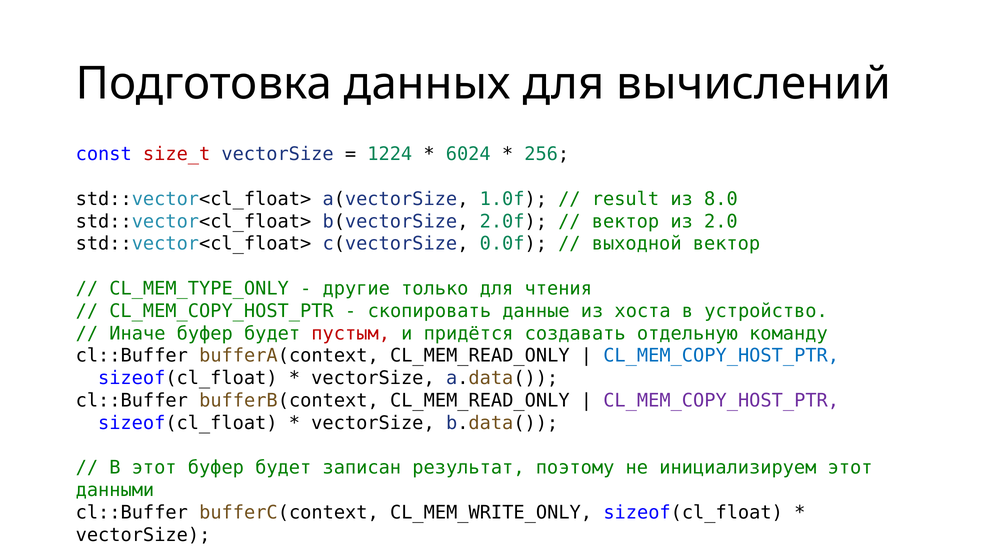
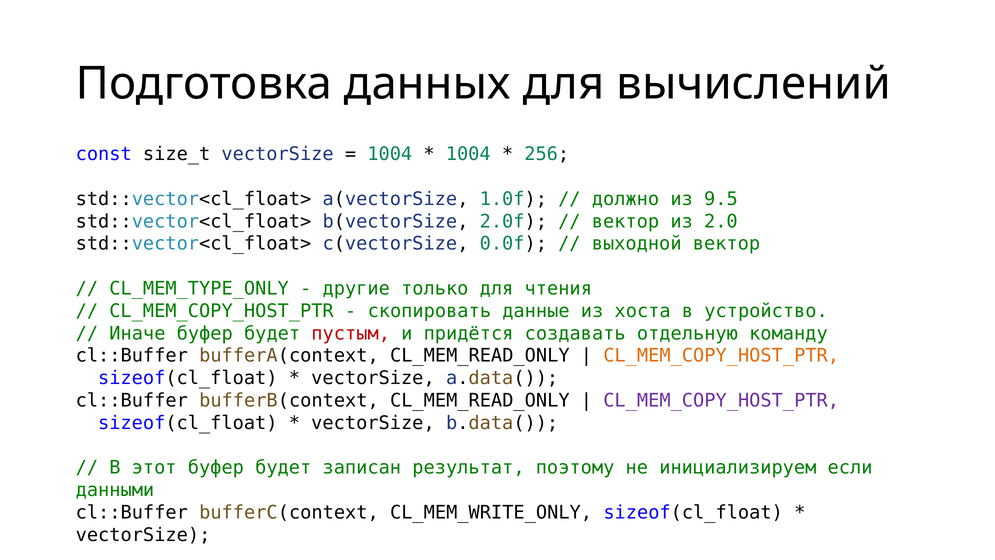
size_t colour: red -> black (177, 154)
1224: 1224 -> 1004 (390, 154)
6024: 6024 -> 1004 (468, 154)
result: result -> должно (626, 199)
8.0: 8.0 -> 9.5 (721, 199)
CL_MEM_COPY_HOST_PTR colour: blue -> orange (721, 356)
инициализируем этот: этот -> если (850, 468)
